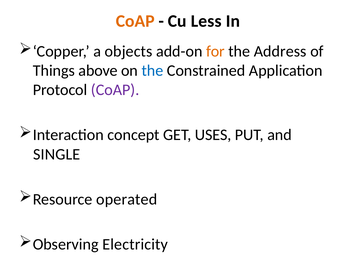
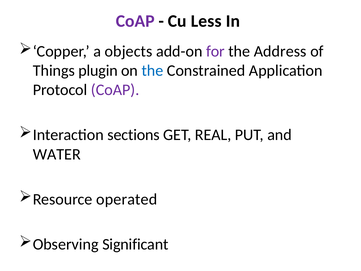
CoAP colour: orange -> purple (135, 21)
for colour: orange -> purple (215, 51)
above: above -> plugin (98, 71)
concept: concept -> sections (134, 135)
USES: USES -> REAL (213, 135)
SINGLE: SINGLE -> WATER (57, 154)
Electricity: Electricity -> Significant (135, 244)
